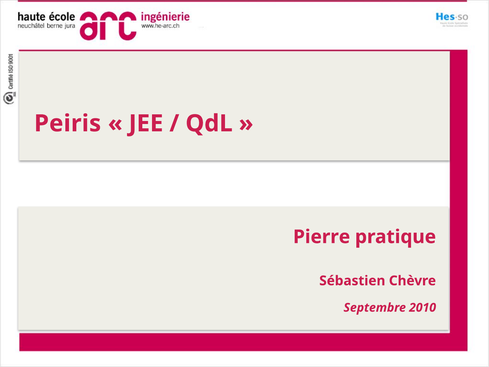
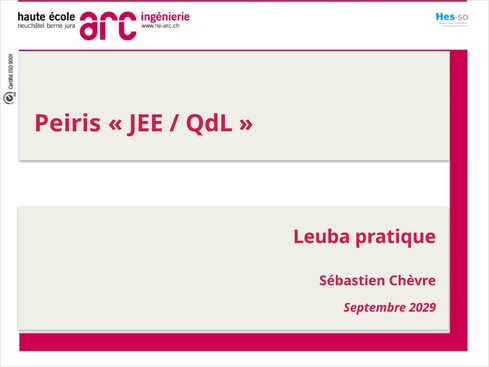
Pierre: Pierre -> Leuba (322, 237)
2010: 2010 -> 2029 (423, 307)
